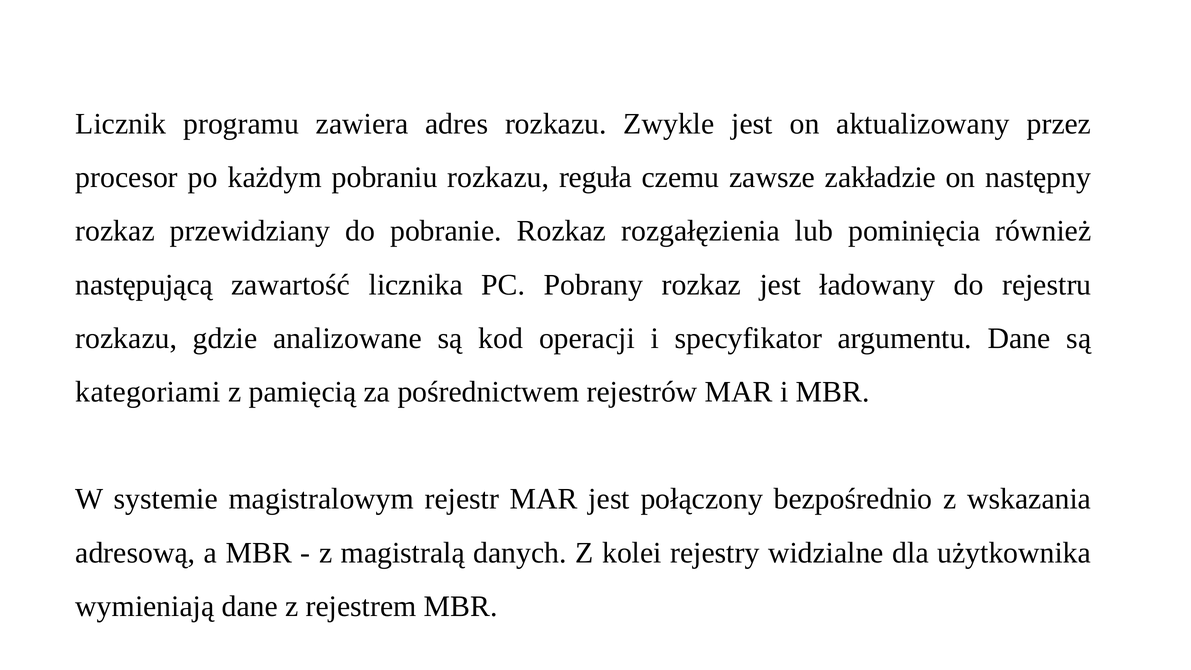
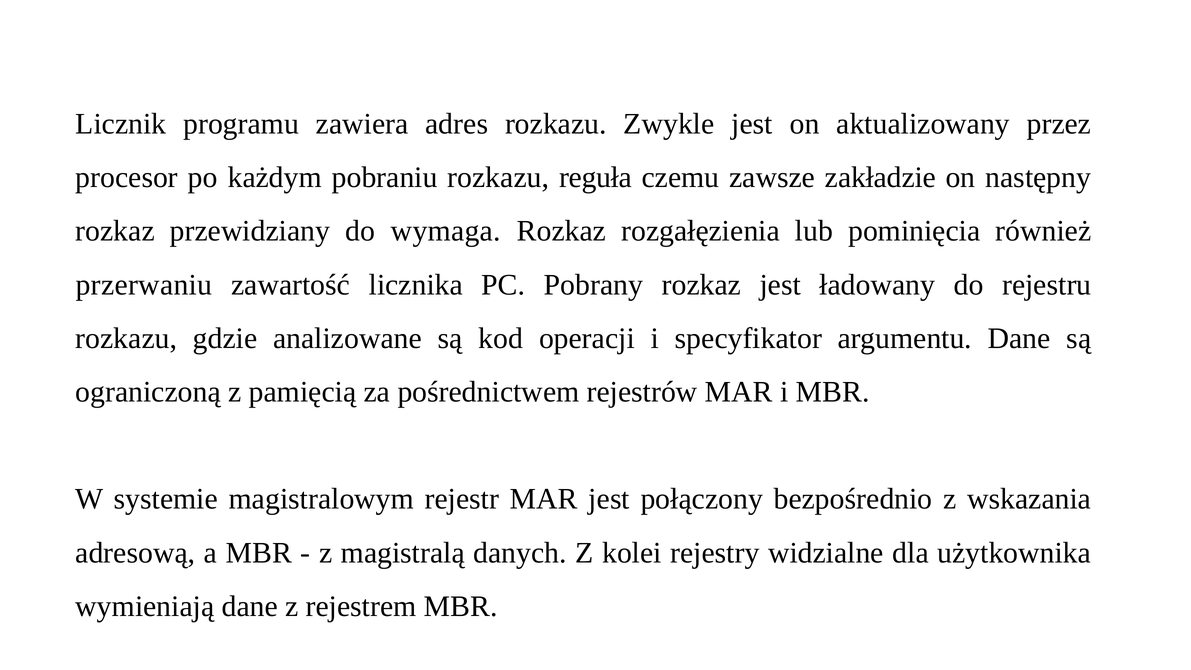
pobranie: pobranie -> wymaga (446, 231)
następującą: następującą -> przerwaniu (144, 285)
kategoriami: kategoriami -> ograniczoną (148, 392)
